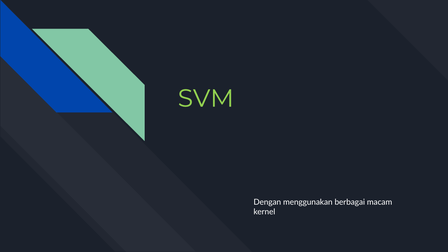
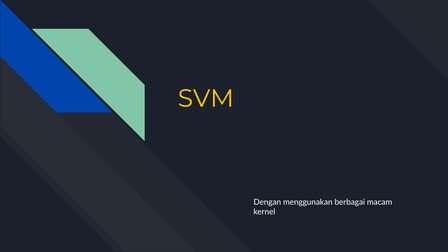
SVM colour: light green -> yellow (206, 98)
